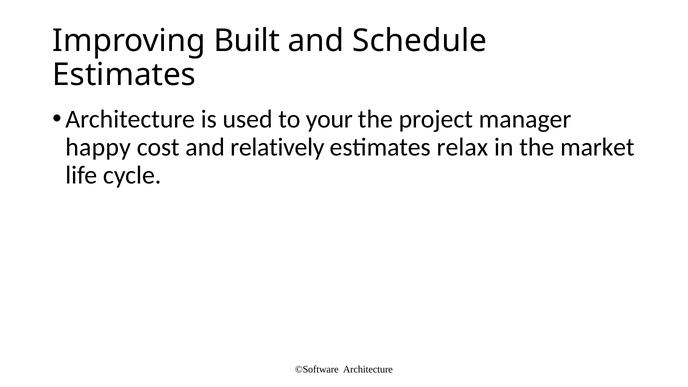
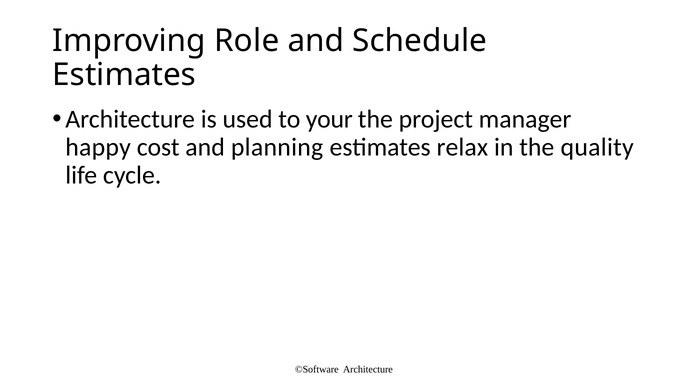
Built: Built -> Role (247, 41)
relatively: relatively -> planning (277, 147)
market: market -> quality (597, 147)
